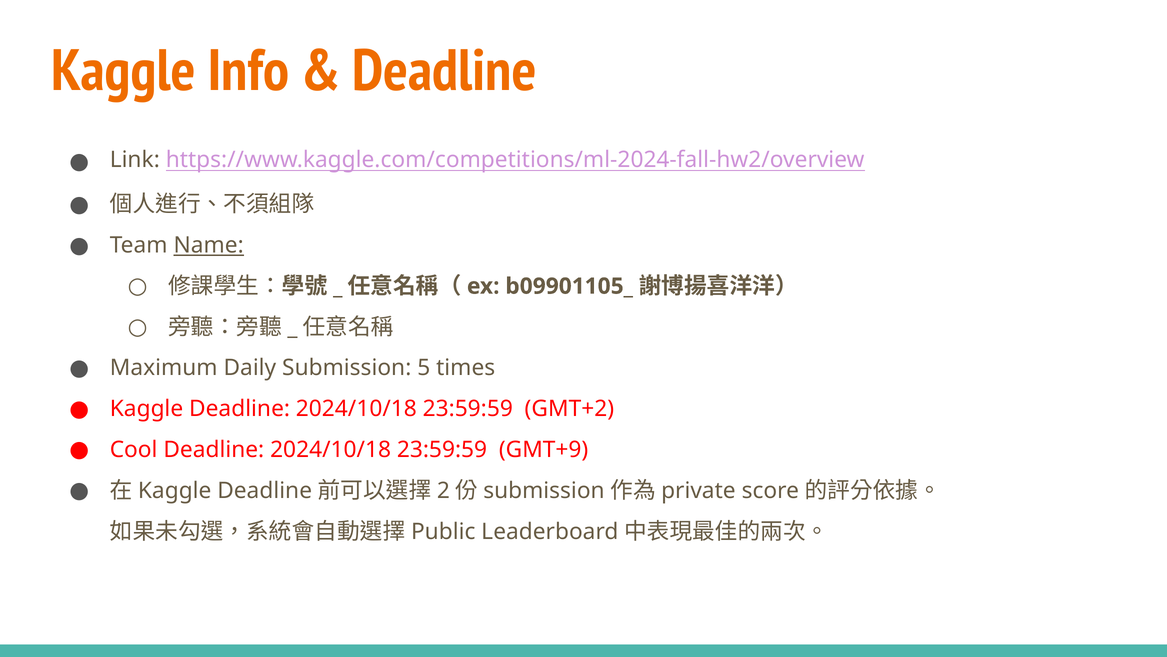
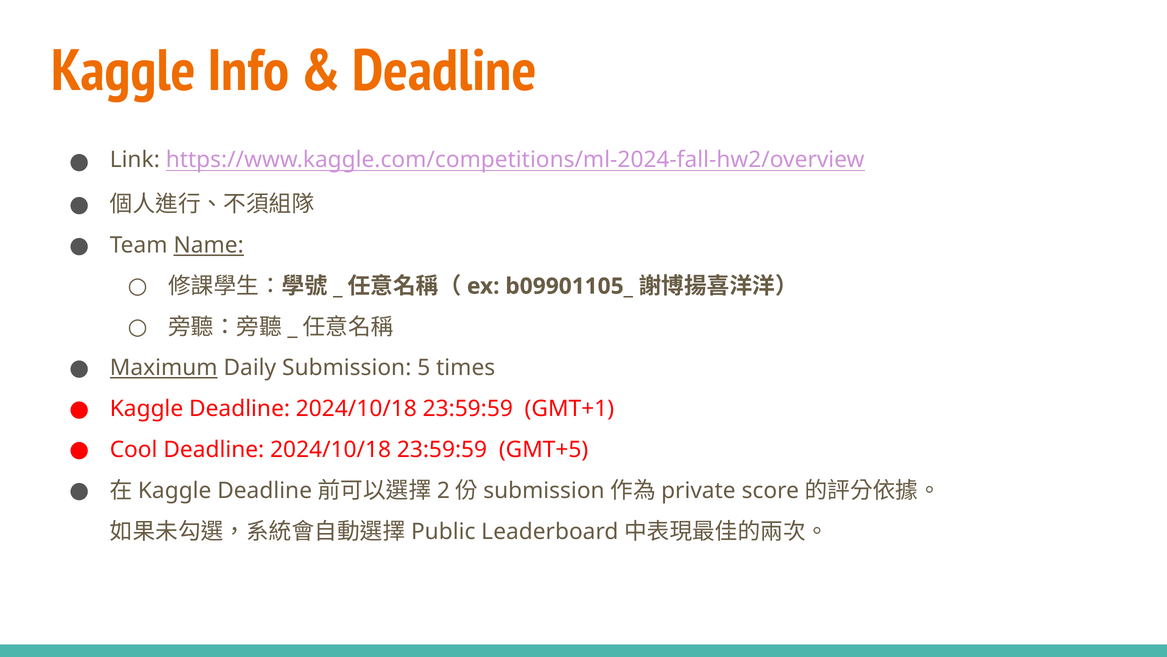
Maximum underline: none -> present (164, 368)
GMT+2: GMT+2 -> GMT+1 (569, 409)
GMT+9: GMT+9 -> GMT+5 (544, 449)
